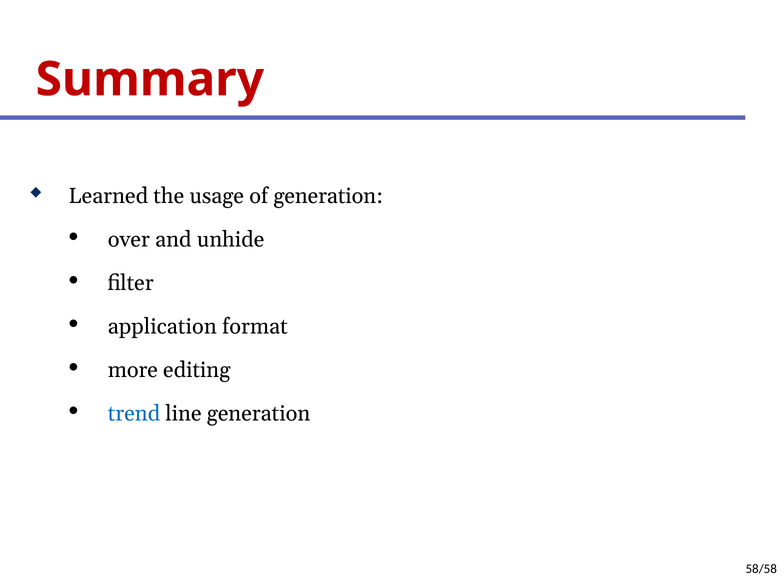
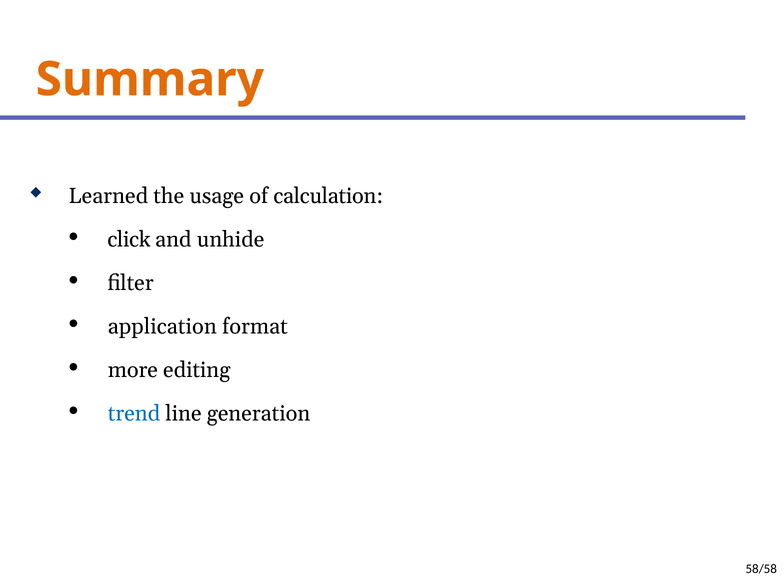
Summary colour: red -> orange (150, 79)
of generation: generation -> calculation (328, 196)
over: over -> click (129, 239)
